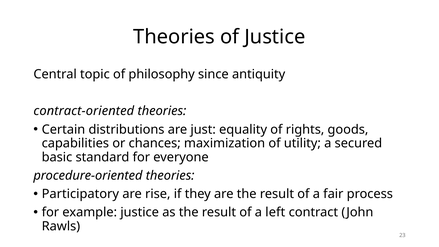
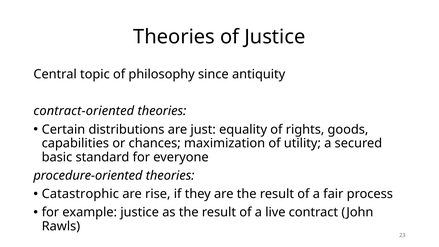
Participatory: Participatory -> Catastrophic (80, 194)
left: left -> live (275, 212)
